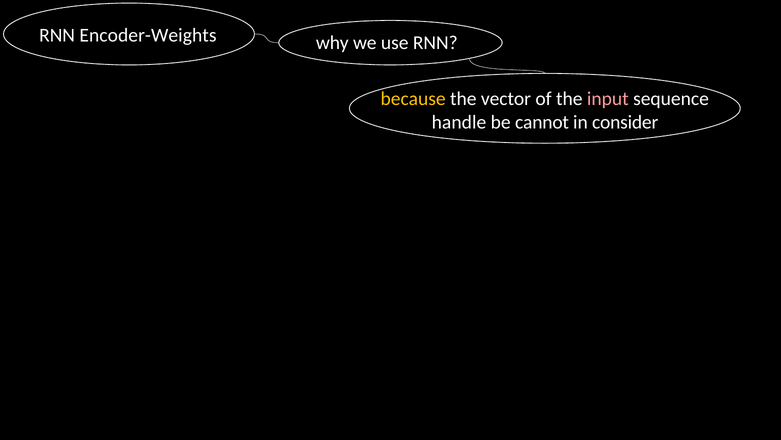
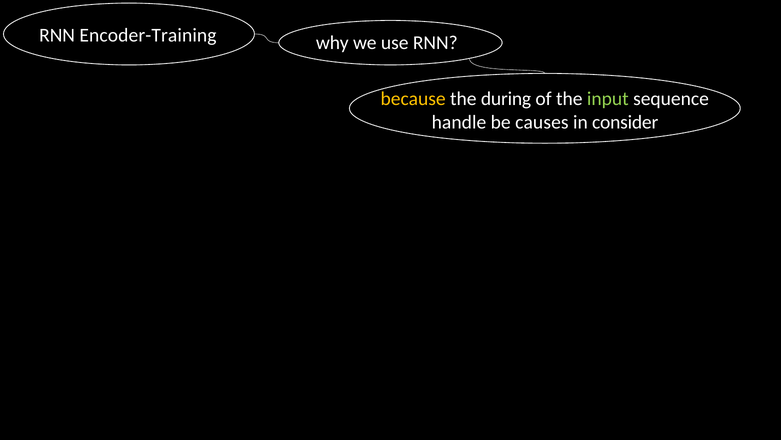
Encoder-Weights: Encoder-Weights -> Encoder-Training (148, 35)
vector: vector -> during (506, 99)
input colour: pink -> light green (608, 99)
cannot: cannot -> causes (542, 122)
